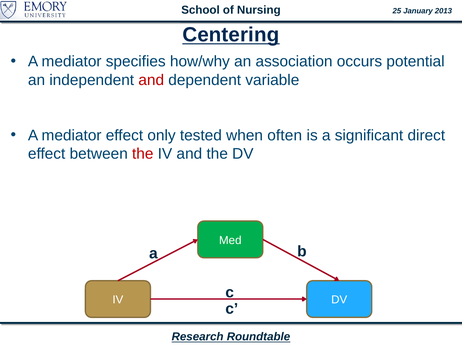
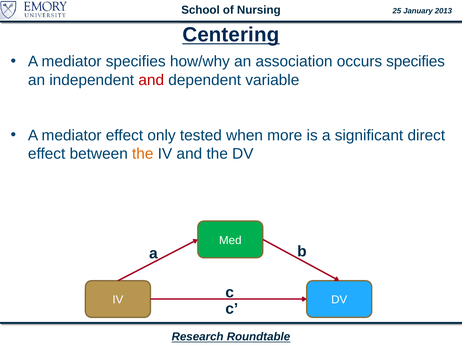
occurs potential: potential -> specifies (416, 62)
often: often -> more (285, 135)
the colour: red -> orange (143, 154)
